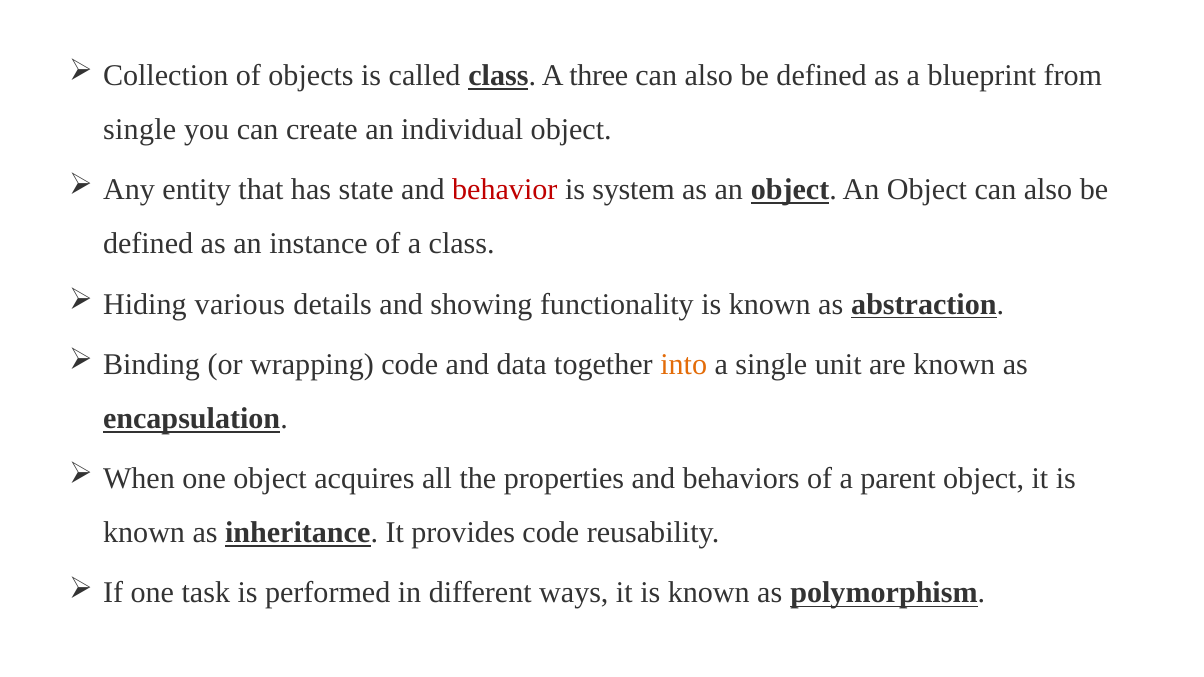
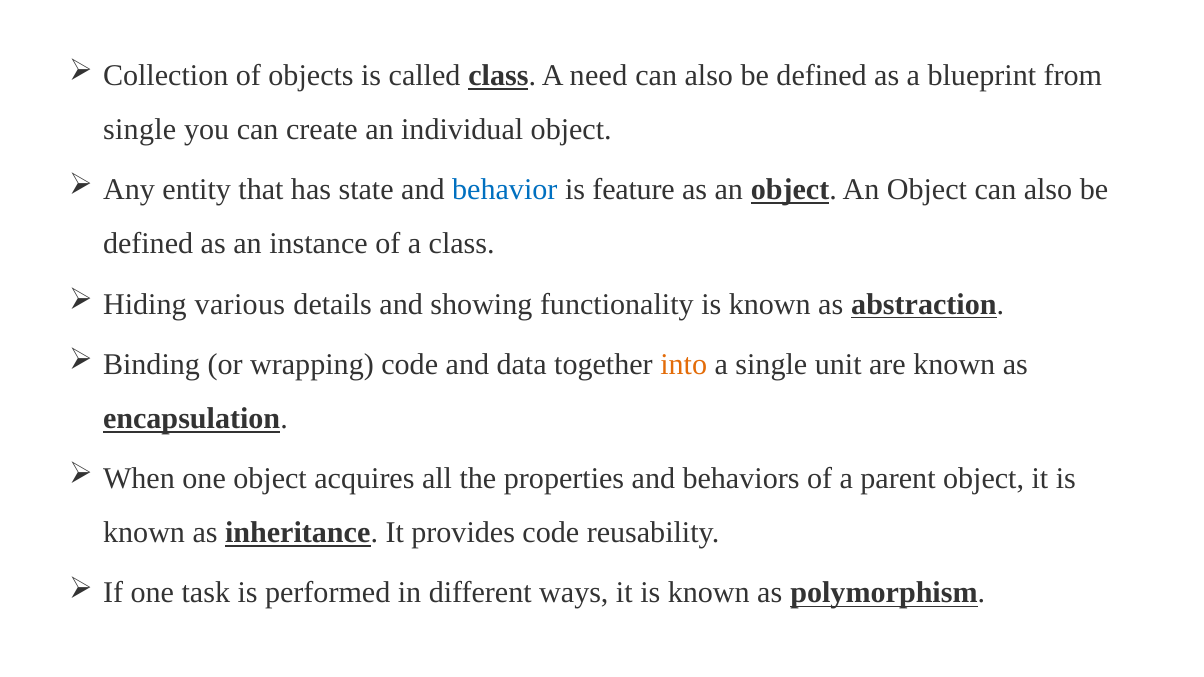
three: three -> need (599, 76)
behavior colour: red -> blue (505, 190)
system: system -> feature (634, 190)
